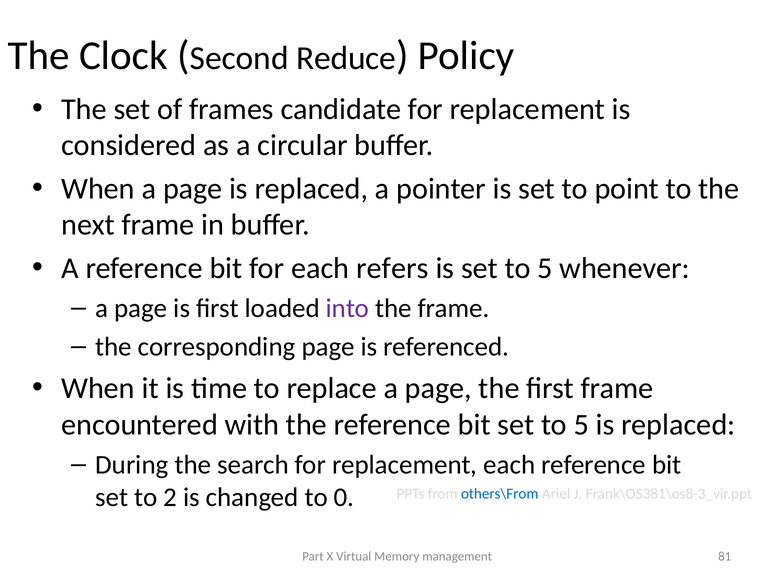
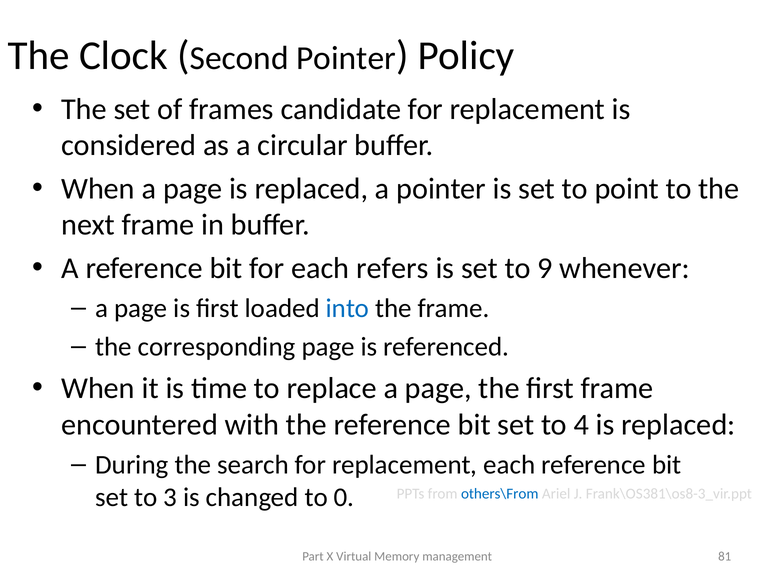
Second Reduce: Reduce -> Pointer (346, 58)
is set to 5: 5 -> 9 (545, 268)
into colour: purple -> blue (348, 309)
bit set to 5: 5 -> 4 (581, 425)
2: 2 -> 3 (170, 498)
